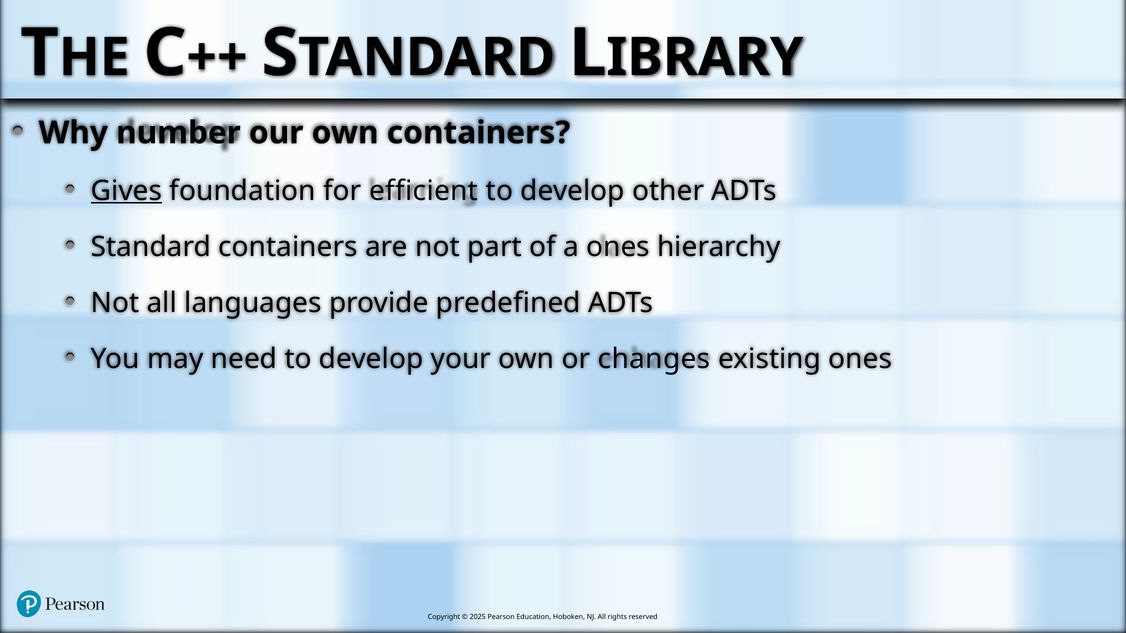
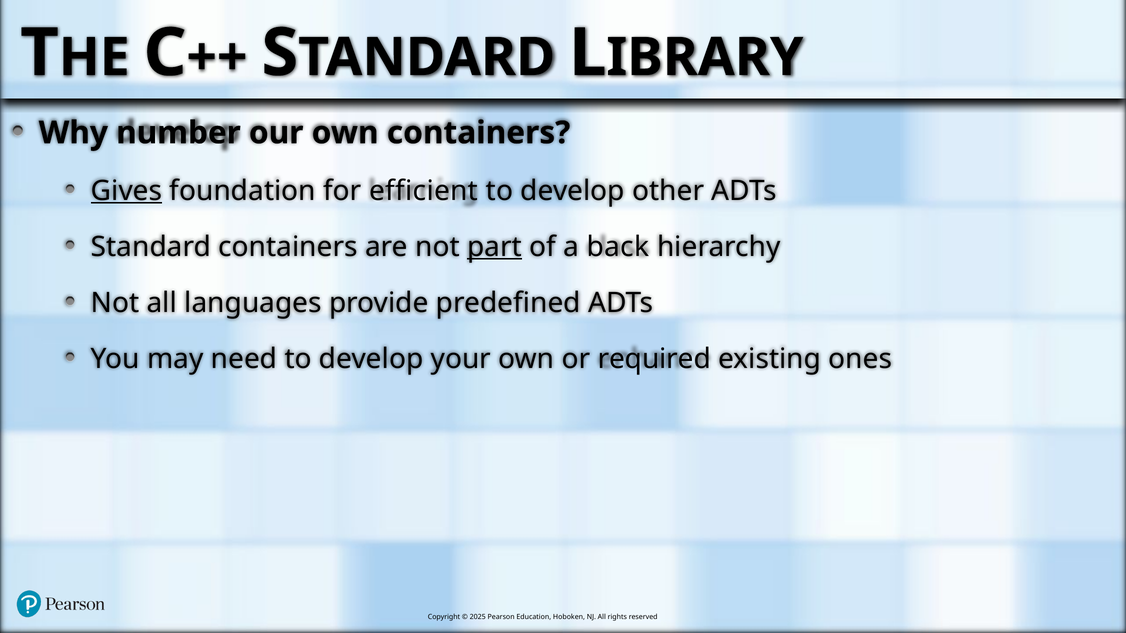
part underline: none -> present (494, 247)
a ones: ones -> back (618, 247)
changes: changes -> required (654, 359)
